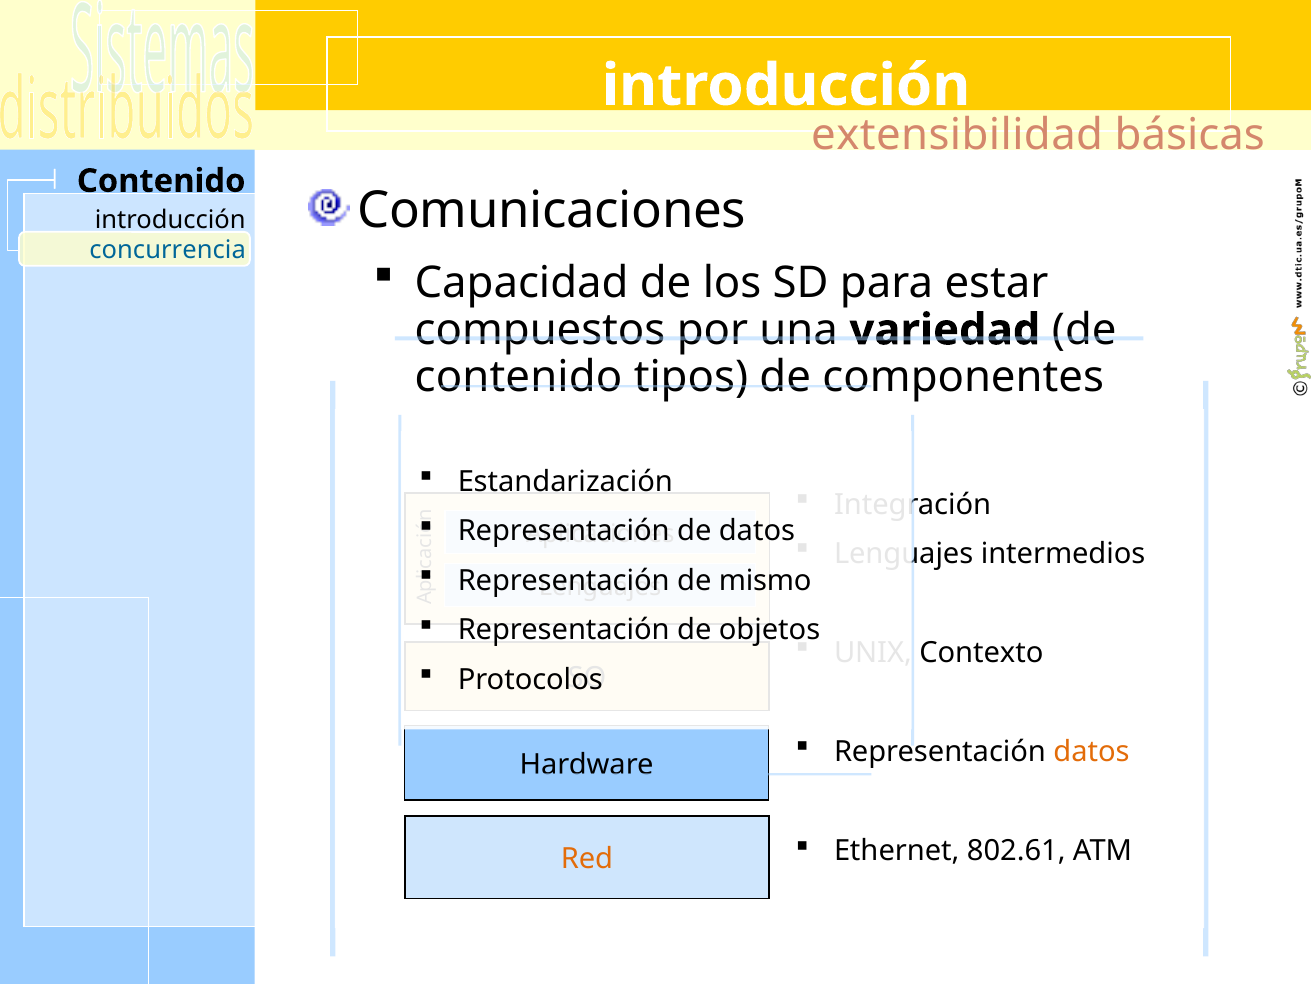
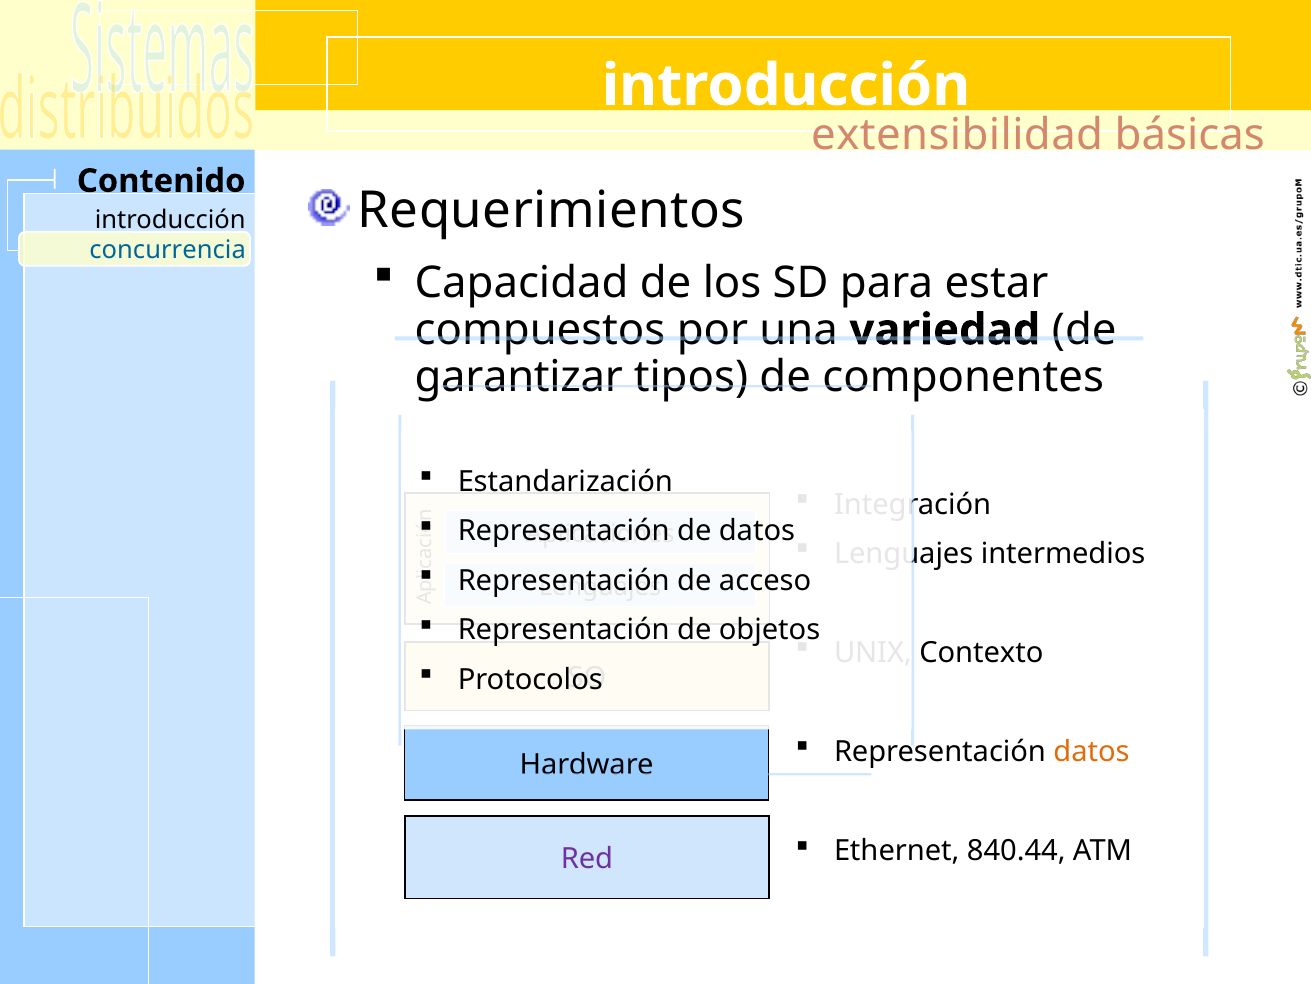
Comunicaciones: Comunicaciones -> Requerimientos (551, 210)
contenido: contenido -> garantizar (519, 377)
mismo: mismo -> acceso (765, 580)
802.61: 802.61 -> 840.44 (1016, 851)
Red colour: orange -> purple (587, 859)
